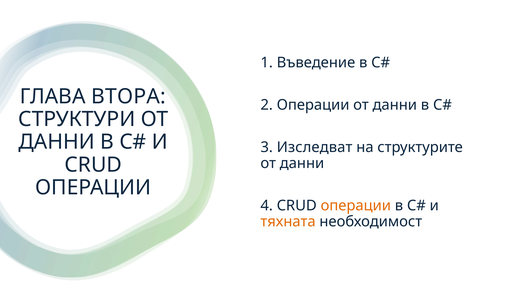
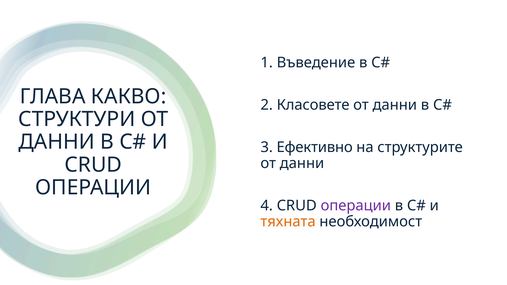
ВТОРА: ВТОРА -> КАКВО (129, 96)
2 Операции: Операции -> Класовете (313, 105)
Изследват: Изследват -> Ефективно (315, 147)
операции colour: orange -> purple (356, 206)
